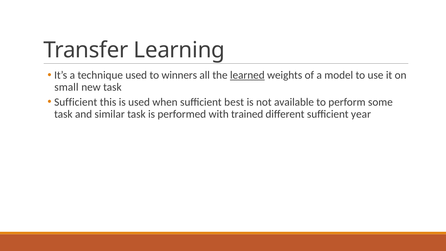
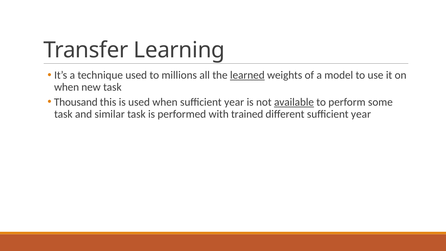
winners: winners -> millions (179, 75)
small: small -> when (67, 87)
Sufficient: Sufficient -> Thousand (76, 102)
when sufficient best: best -> year (234, 102)
available underline: none -> present (294, 102)
